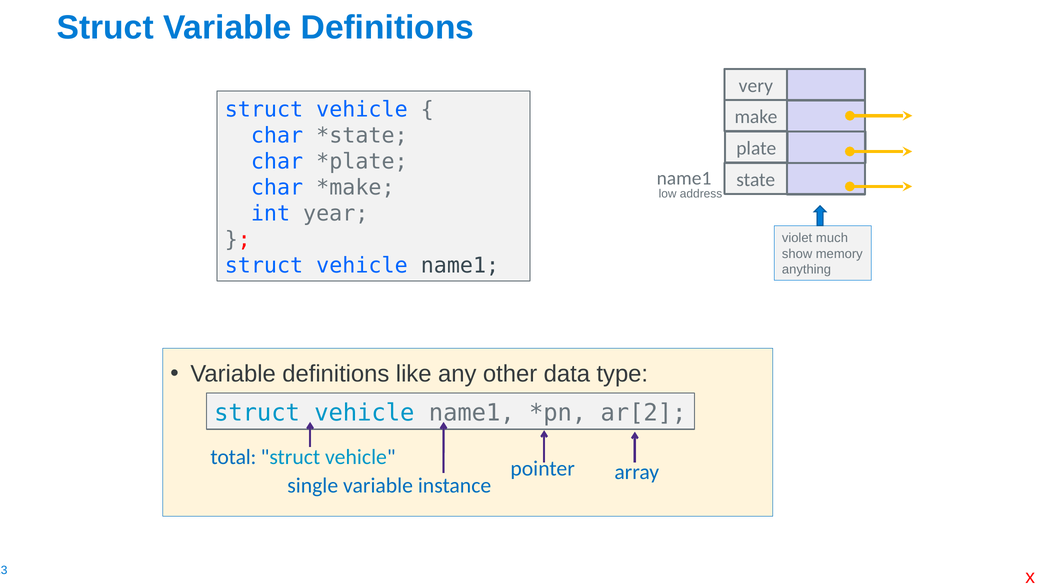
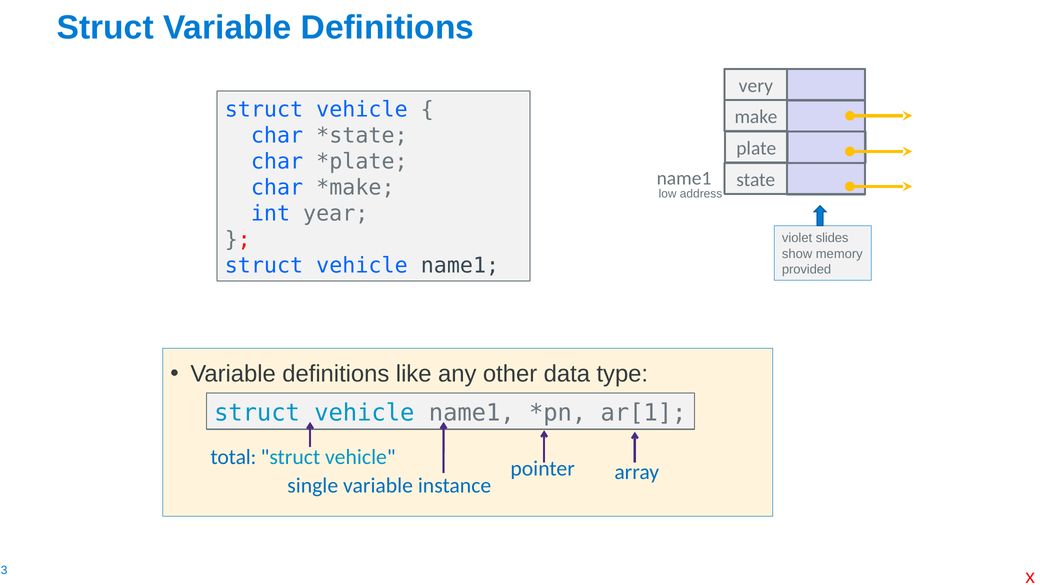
much: much -> slides (832, 238)
anything: anything -> provided (807, 269)
ar[2: ar[2 -> ar[1 (643, 413)
